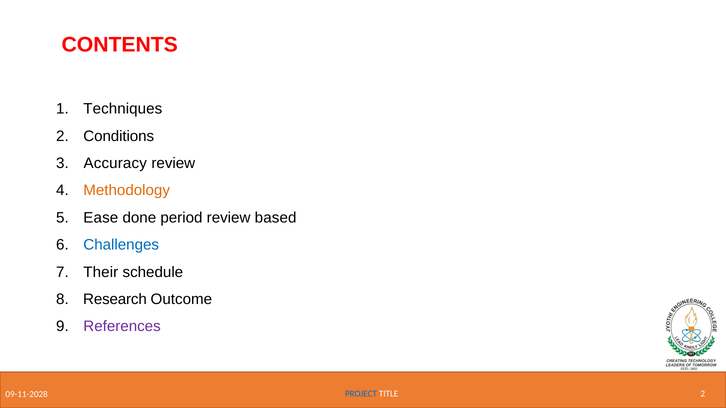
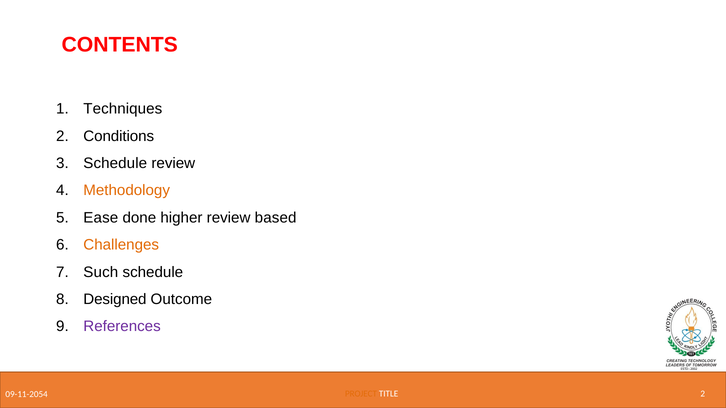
Accuracy: Accuracy -> Schedule (115, 163)
period: period -> higher (181, 218)
Challenges colour: blue -> orange (121, 245)
Their: Their -> Such (101, 272)
Research: Research -> Designed (115, 300)
PROJECT colour: blue -> orange (361, 394)
09-11-2028: 09-11-2028 -> 09-11-2054 (27, 394)
